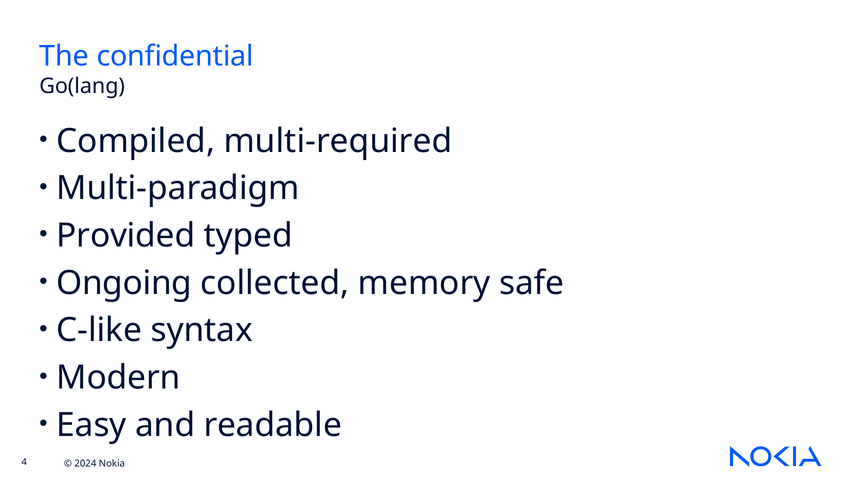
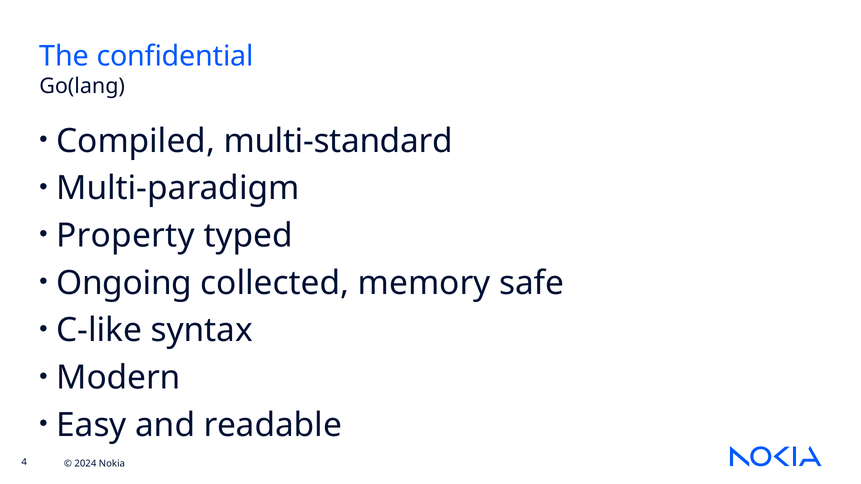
multi-required: multi-required -> multi-standard (338, 141)
Provided: Provided -> Property (126, 236)
